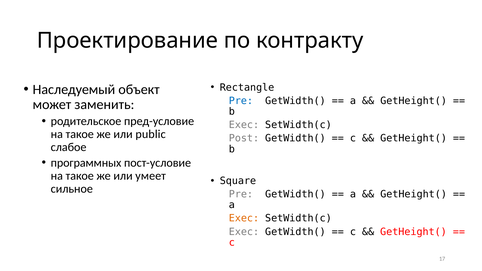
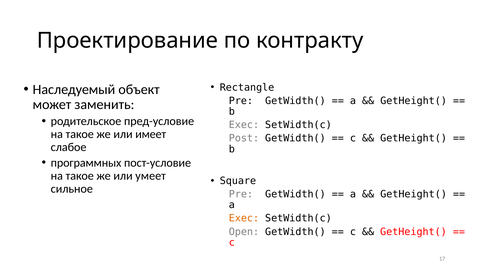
Pre colour: blue -> black (241, 101)
public: public -> имеет (151, 134)
Exec: Exec -> Open (244, 232)
